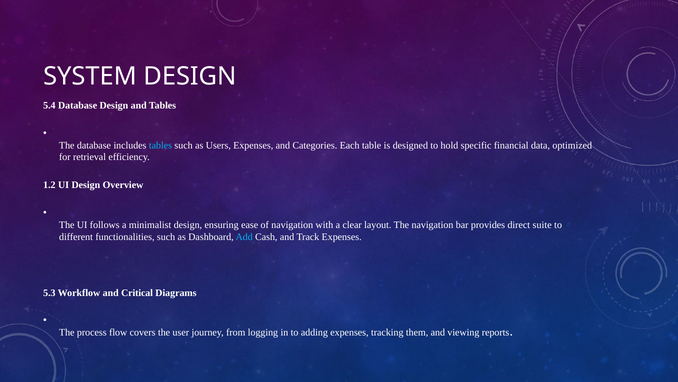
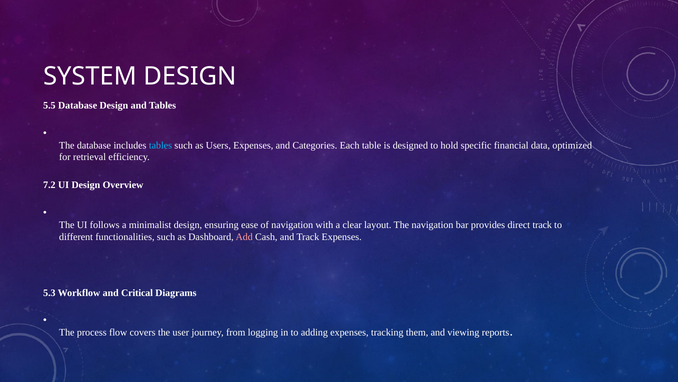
5.4: 5.4 -> 5.5 (49, 105)
1.2: 1.2 -> 7.2 (49, 185)
direct suite: suite -> track (542, 225)
Add colour: light blue -> pink (244, 236)
